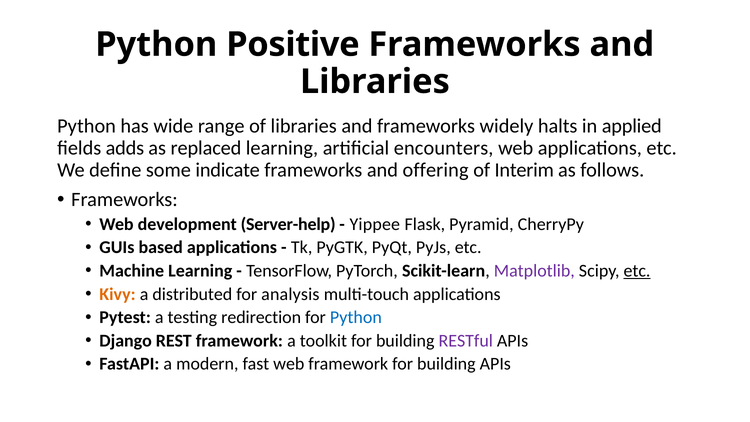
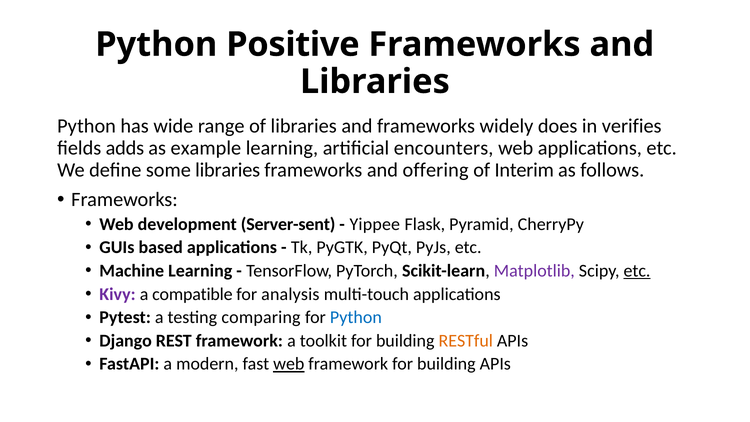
halts: halts -> does (558, 126)
applied: applied -> verifies (632, 126)
replaced: replaced -> example (206, 148)
some indicate: indicate -> libraries (228, 170)
Server-help: Server-help -> Server-sent (288, 224)
Kivy colour: orange -> purple (117, 294)
distributed: distributed -> compatible (192, 294)
redirection: redirection -> comparing (261, 317)
RESTful colour: purple -> orange (466, 341)
web underline: none -> present (289, 364)
